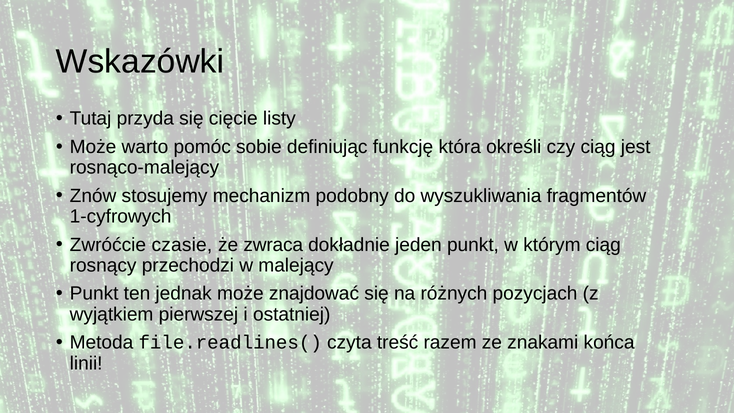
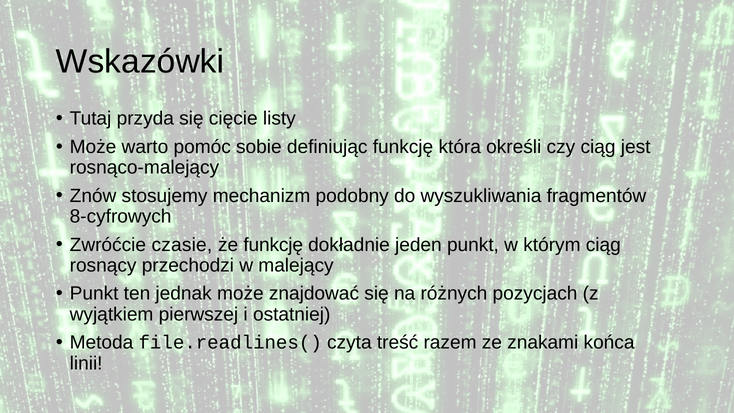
1-cyfrowych: 1-cyfrowych -> 8-cyfrowych (121, 216)
że zwraca: zwraca -> funkcję (273, 245)
